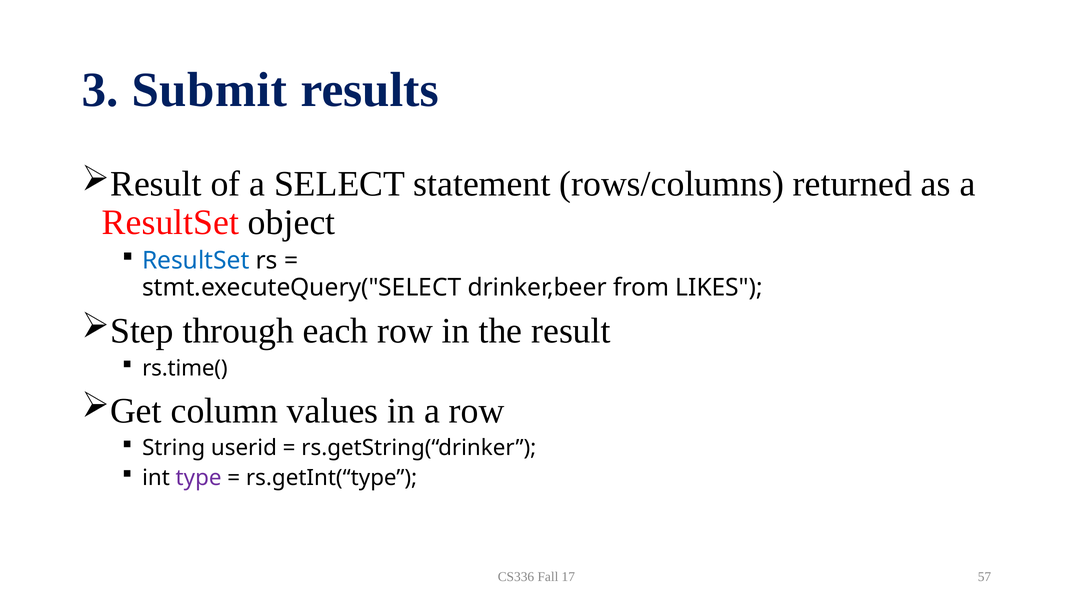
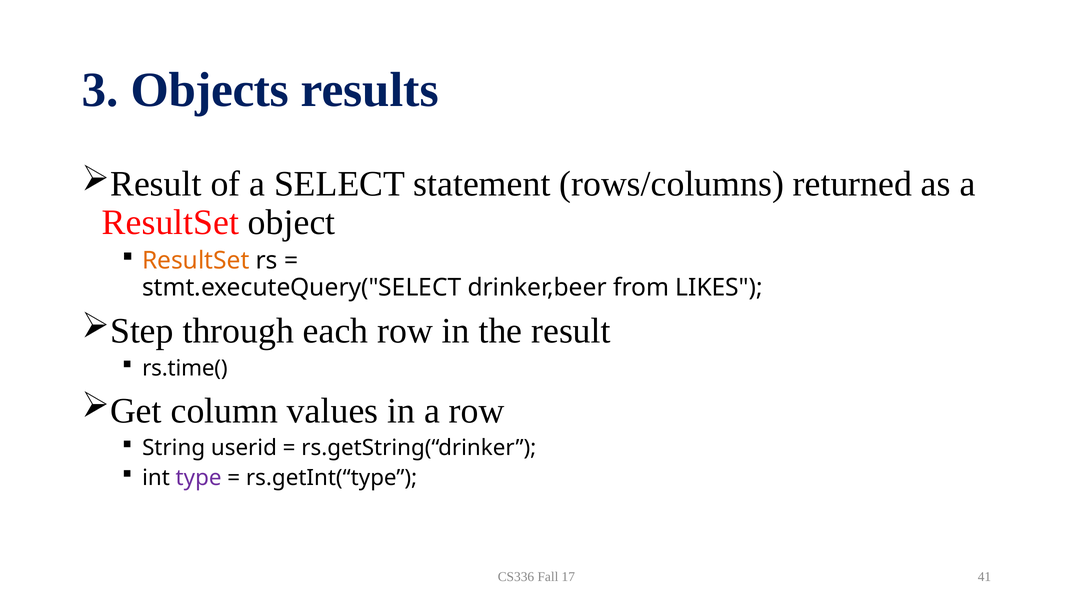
Submit: Submit -> Objects (210, 90)
ResultSet colour: blue -> orange (196, 261)
57: 57 -> 41 (984, 576)
